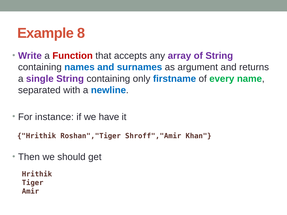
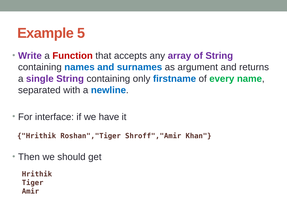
8: 8 -> 5 (81, 33)
instance: instance -> interface (54, 117)
